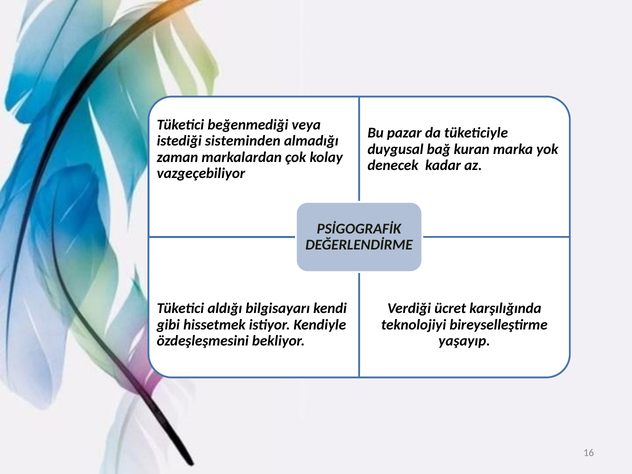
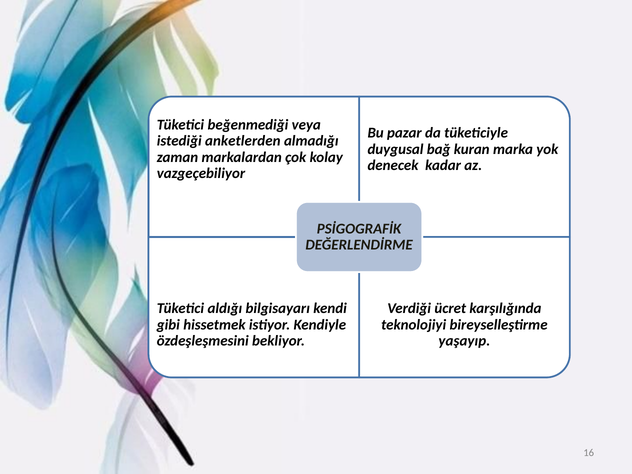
sisteminden: sisteminden -> anketlerden (243, 141)
